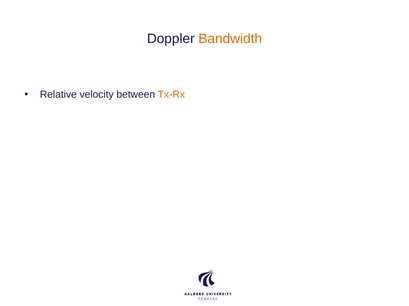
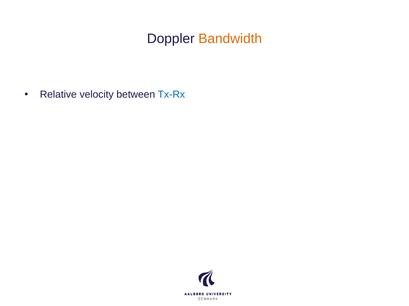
Tx-Rx colour: orange -> blue (171, 95)
